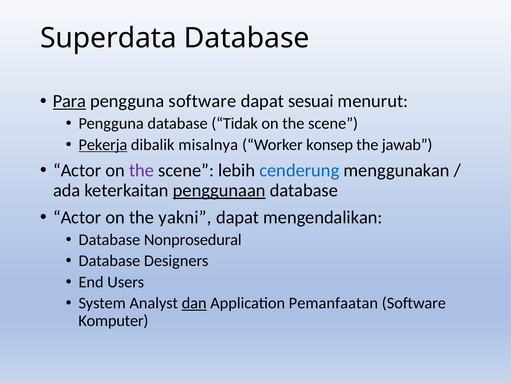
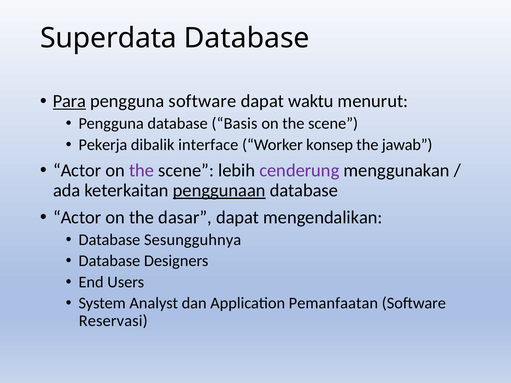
sesuai: sesuai -> waktu (311, 101)
Tidak: Tidak -> Basis (234, 124)
Pekerja underline: present -> none (103, 145)
misalnya: misalnya -> interface (208, 145)
cenderung colour: blue -> purple (299, 171)
yakni: yakni -> dasar (185, 218)
Nonprosedural: Nonprosedural -> Sesungguhnya (193, 240)
dan underline: present -> none (194, 303)
Komputer: Komputer -> Reservasi (113, 321)
